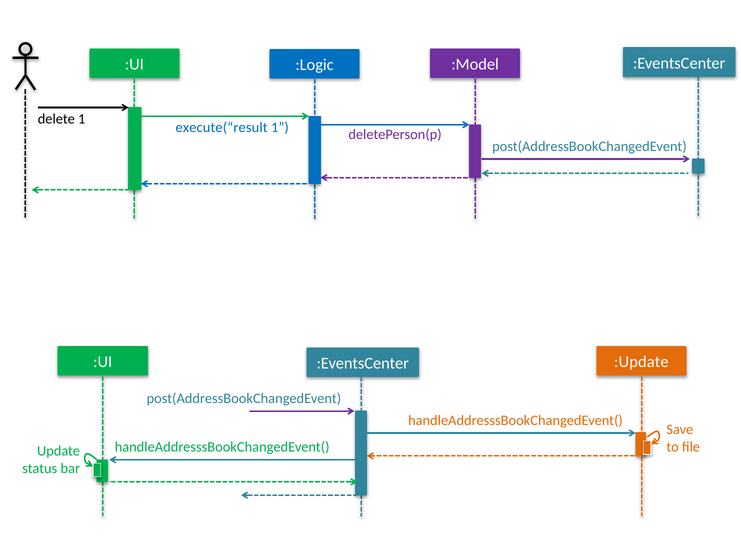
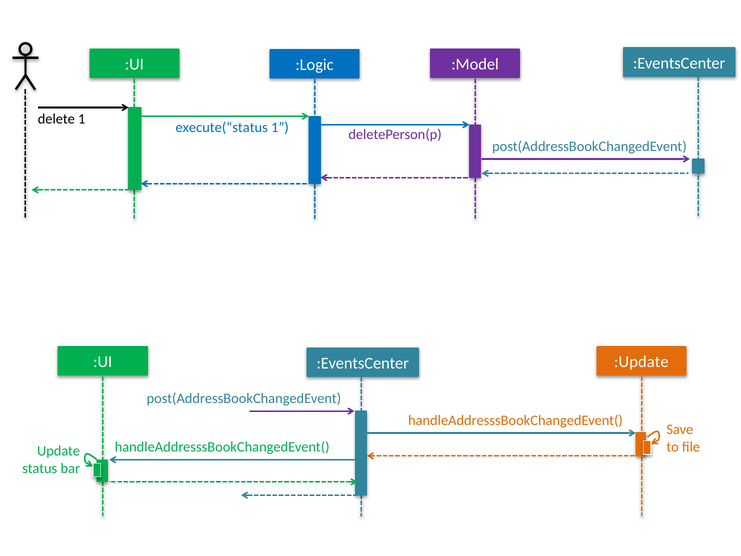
execute(“result: execute(“result -> execute(“status (222, 127)
